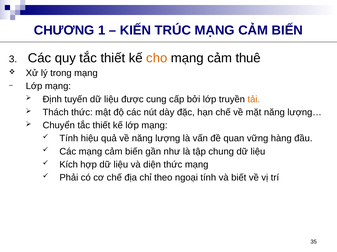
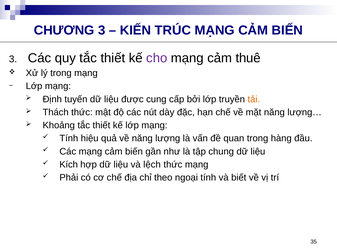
CHƯƠNG 1: 1 -> 3 (102, 30)
cho colour: orange -> purple (157, 58)
Chuyển: Chuyển -> Khoảng (59, 126)
quan vững: vững -> trong (258, 139)
diện: diện -> lệch (152, 165)
